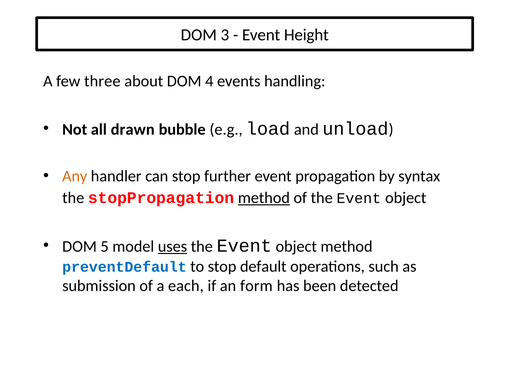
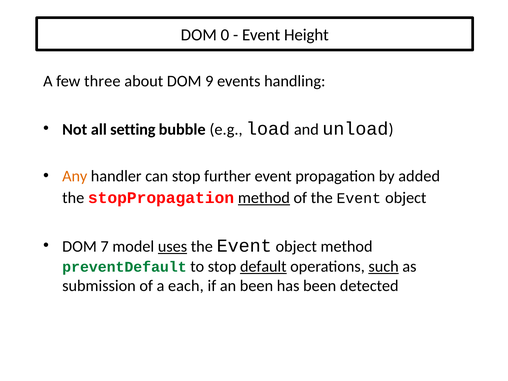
3: 3 -> 0 (225, 35)
4: 4 -> 9 (209, 81)
drawn: drawn -> setting (133, 130)
syntax: syntax -> added (419, 176)
5: 5 -> 7 (105, 247)
preventDefault colour: blue -> green (124, 267)
default underline: none -> present (263, 266)
such underline: none -> present (384, 266)
an form: form -> been (256, 286)
